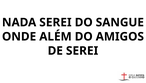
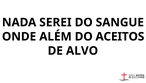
AMIGOS: AMIGOS -> ACEITOS (120, 36)
DE SEREI: SEREI -> ALVO (82, 51)
